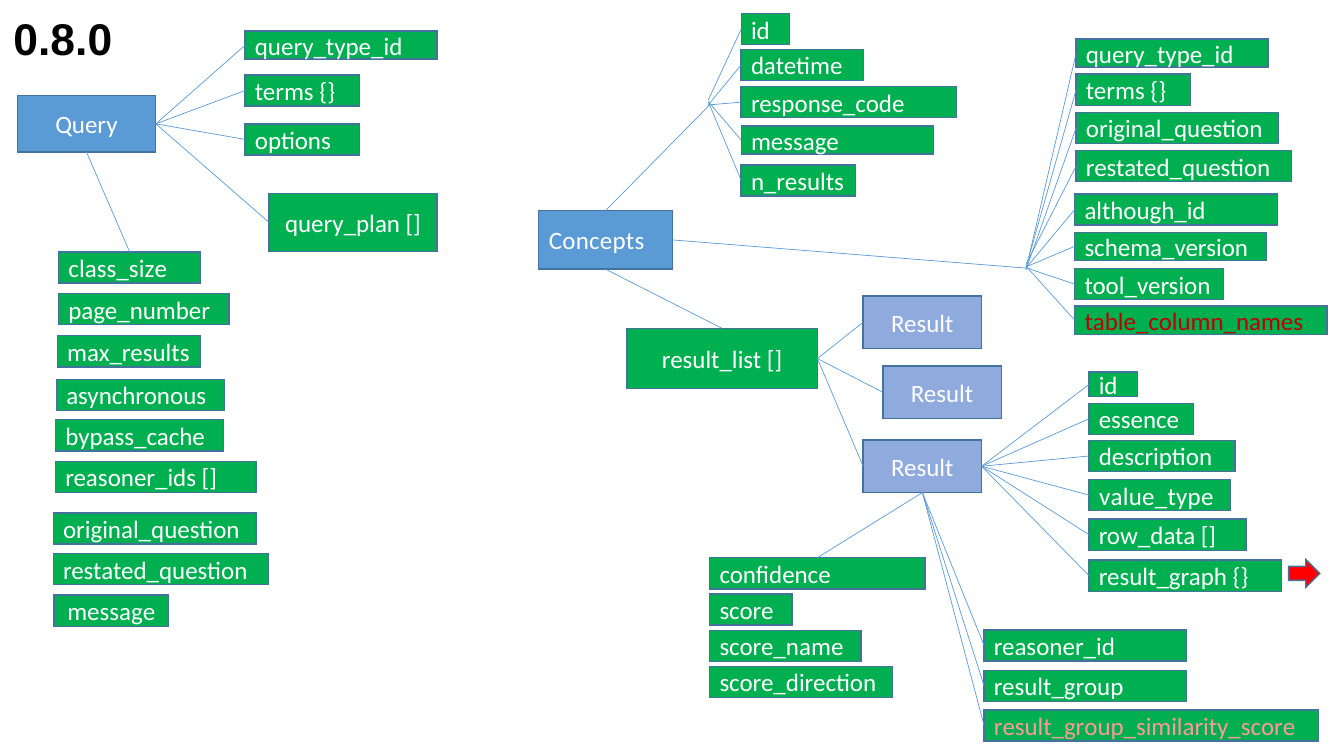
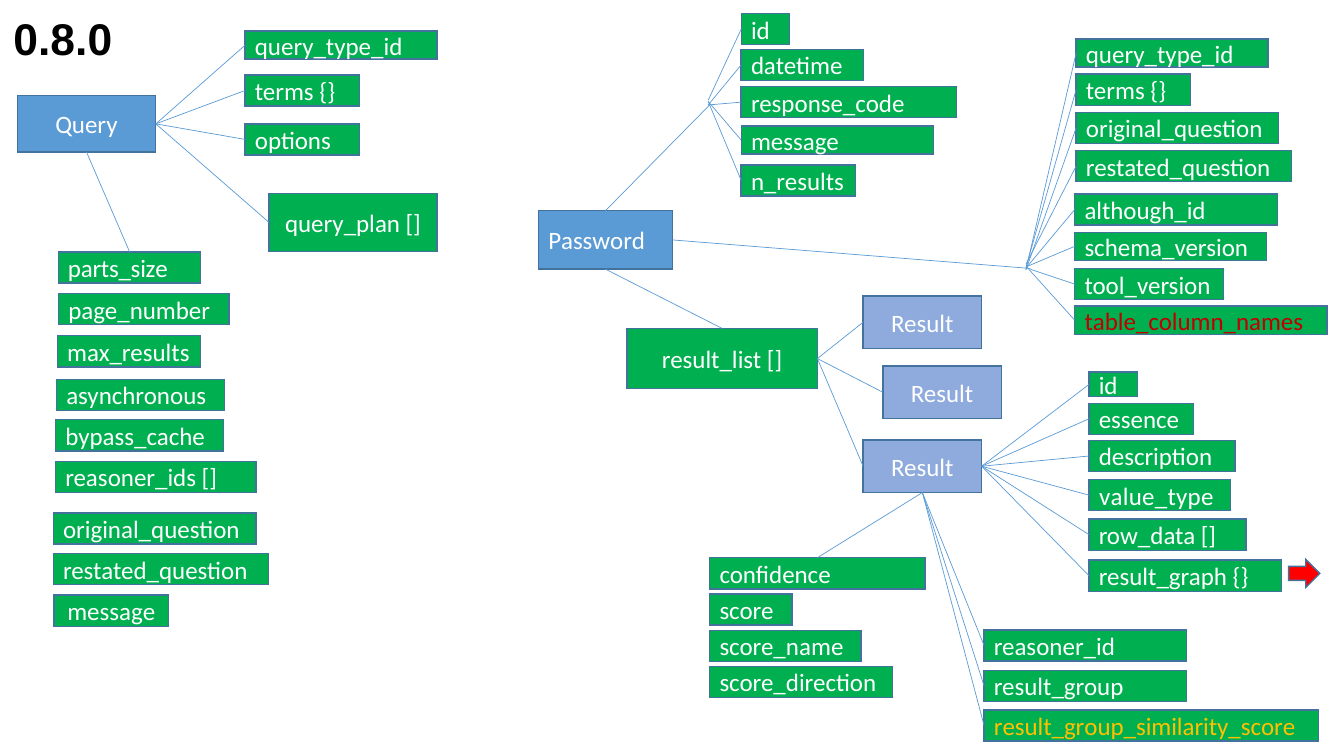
Concepts: Concepts -> Password (597, 242)
class_size: class_size -> parts_size (118, 269)
result_group_similarity_score colour: pink -> yellow (1145, 727)
